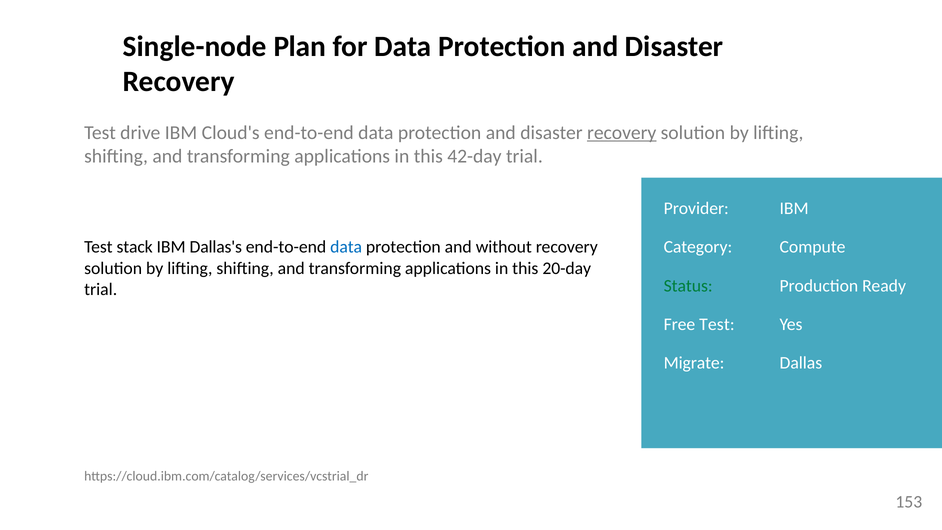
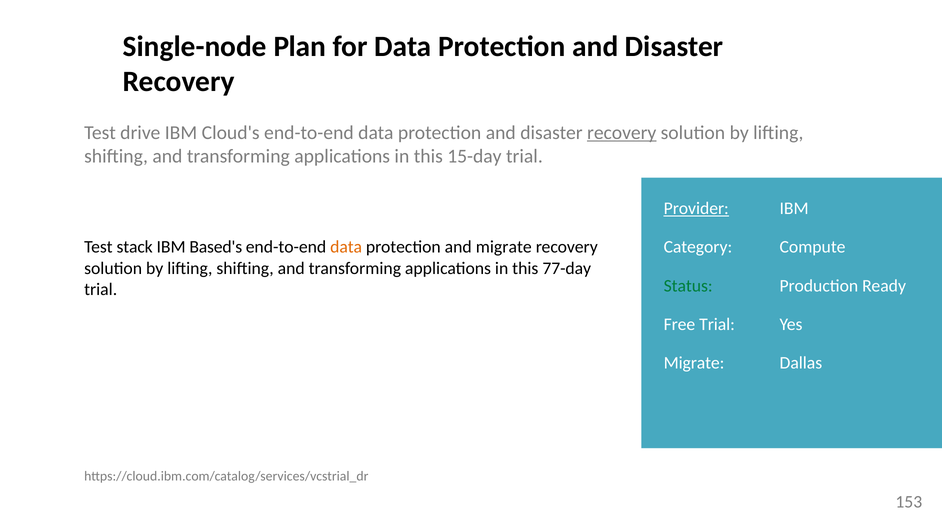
42-day: 42-day -> 15-day (474, 156)
Provider underline: none -> present (696, 208)
Dallas's: Dallas's -> Based's (216, 247)
data colour: blue -> orange (346, 247)
and without: without -> migrate (504, 247)
20-day: 20-day -> 77-day (567, 268)
Free Test: Test -> Trial (717, 324)
